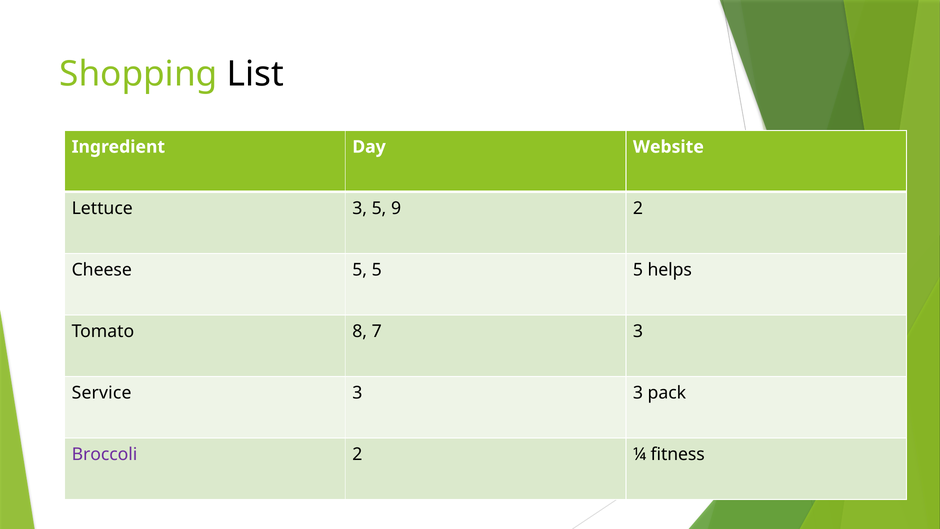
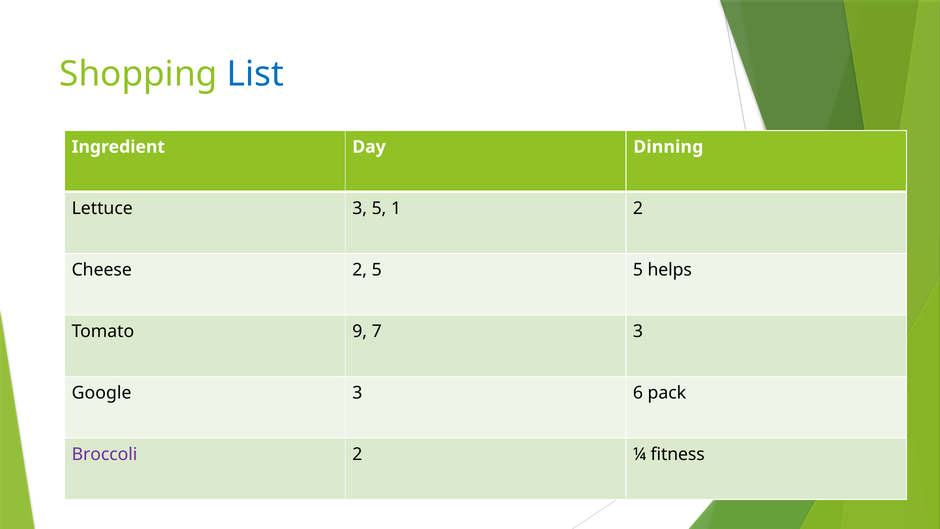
List colour: black -> blue (255, 74)
Website: Website -> Dinning (668, 147)
9: 9 -> 1 (396, 208)
Cheese 5: 5 -> 2 (360, 270)
8: 8 -> 9 (360, 331)
Service: Service -> Google (102, 393)
3 3: 3 -> 6 (638, 393)
